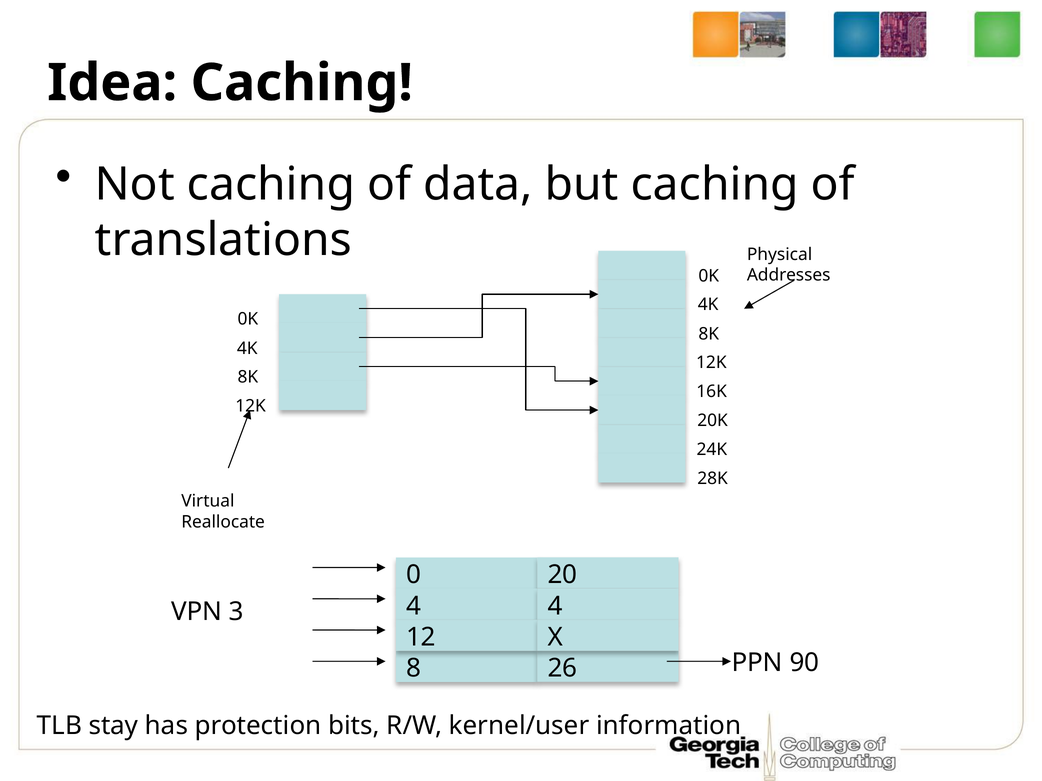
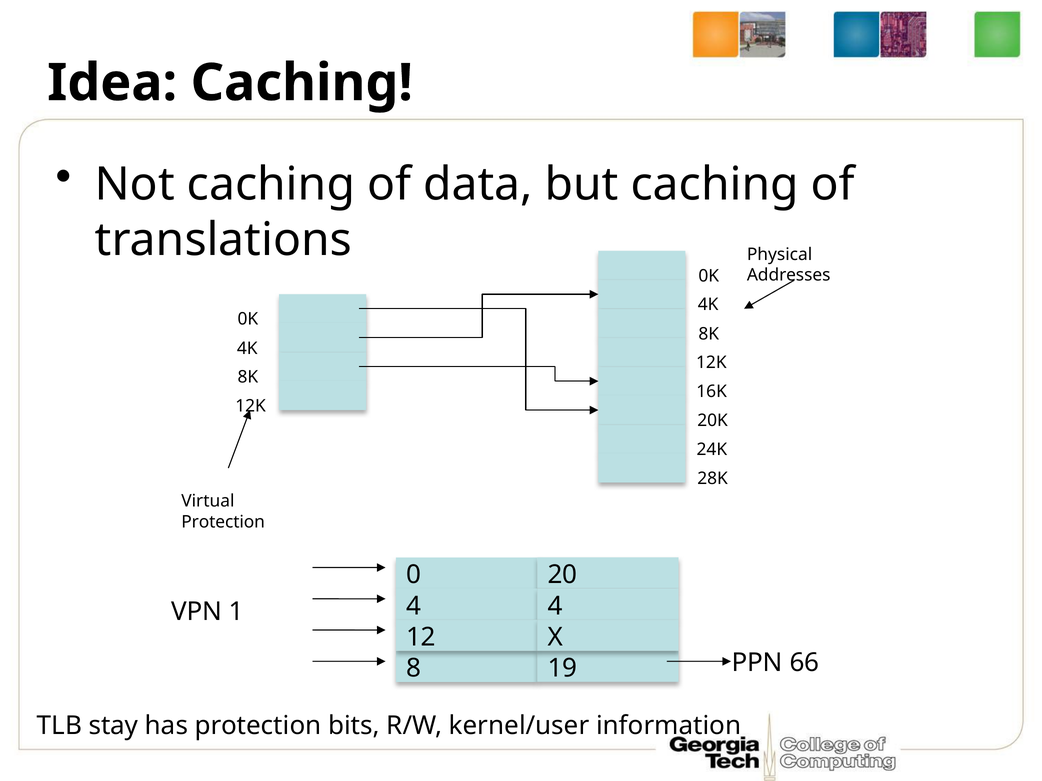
Reallocate: Reallocate -> Protection (223, 522)
3: 3 -> 1 (236, 612)
90: 90 -> 66 (804, 663)
26: 26 -> 19 (562, 669)
